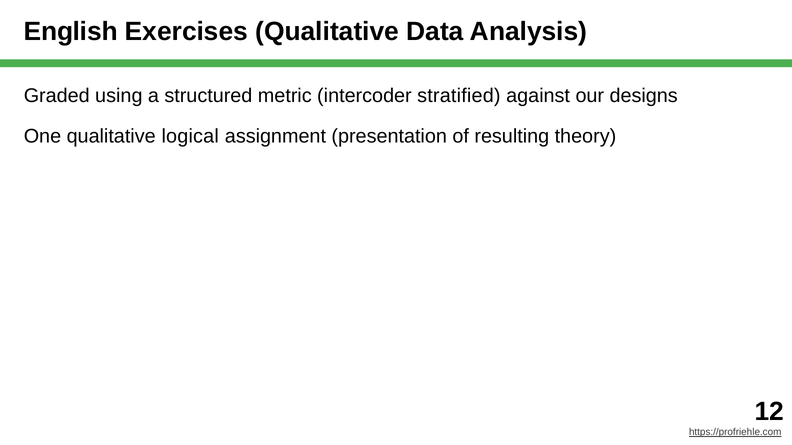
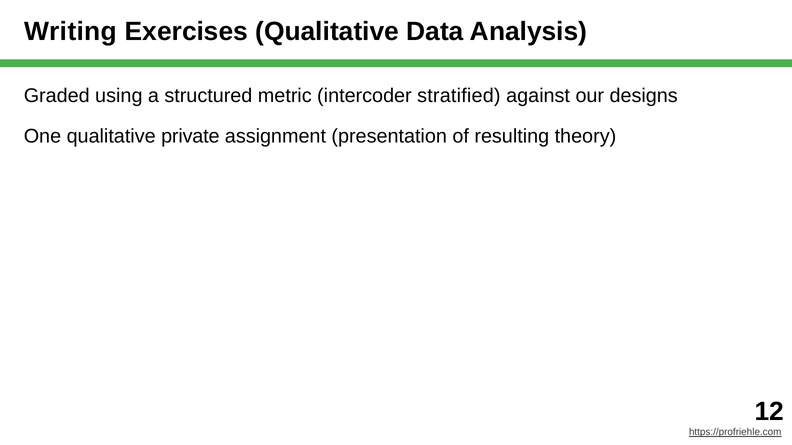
English: English -> Writing (70, 32)
logical: logical -> private (190, 137)
